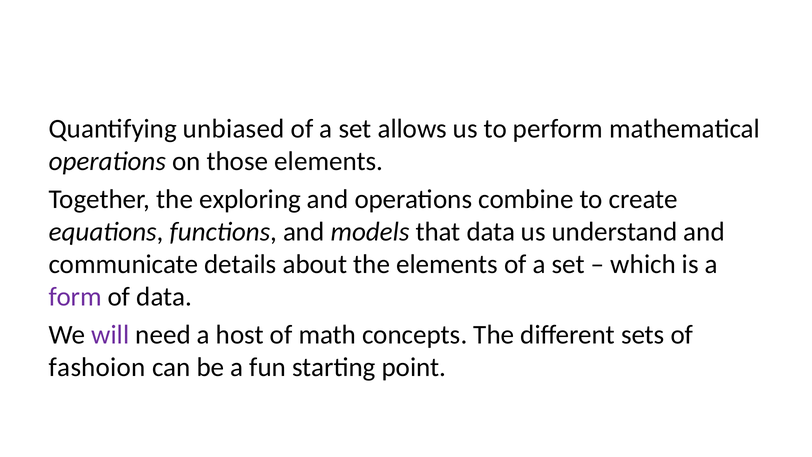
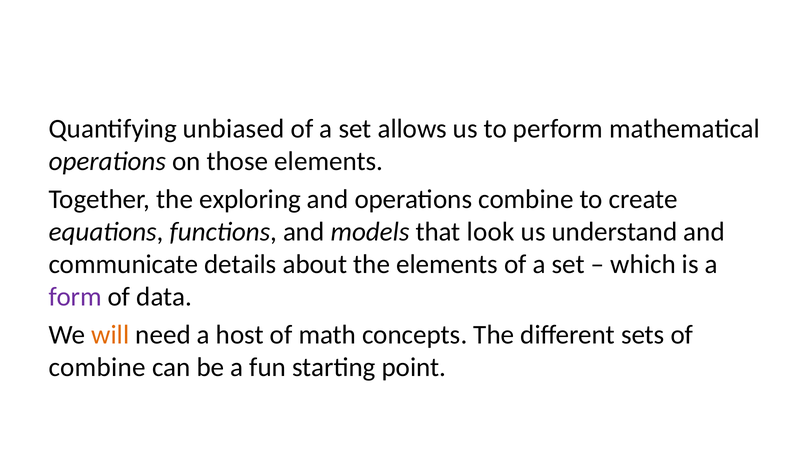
that data: data -> look (491, 232)
will colour: purple -> orange (110, 334)
fashoion: fashoion -> combine (97, 367)
